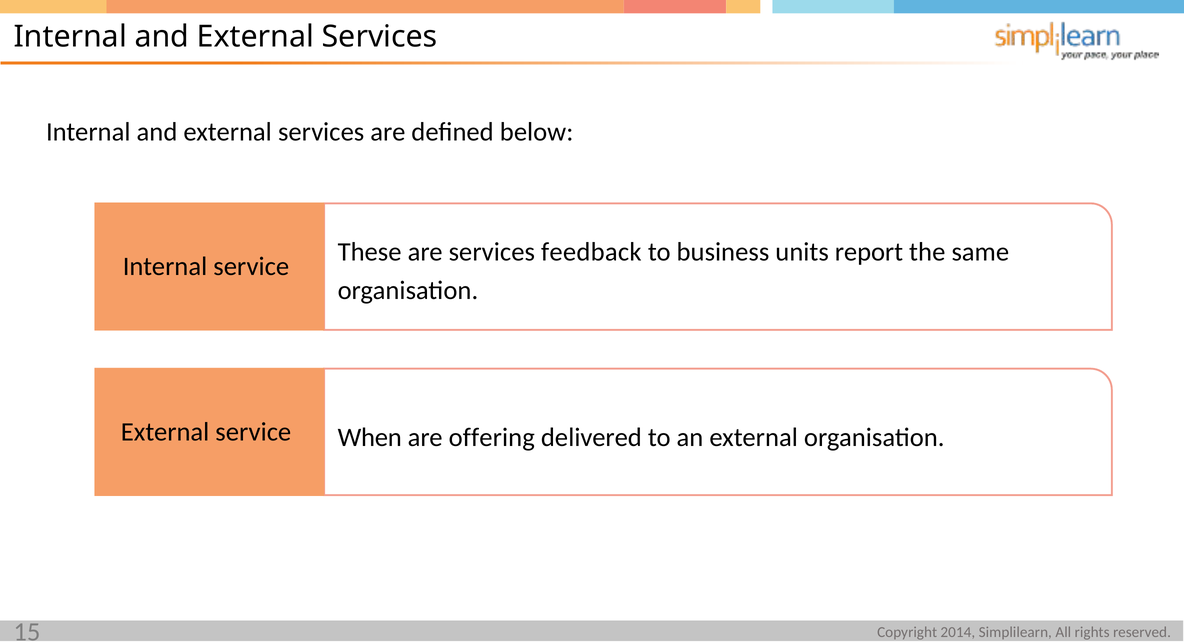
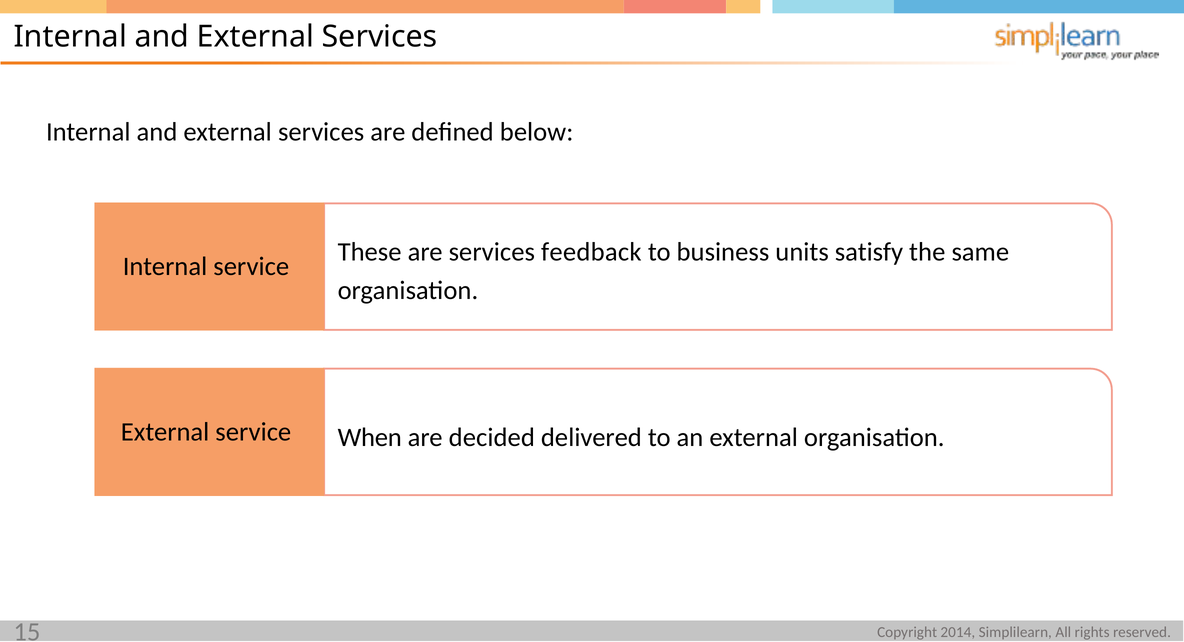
report: report -> satisfy (869, 252)
offering: offering -> decided (492, 438)
